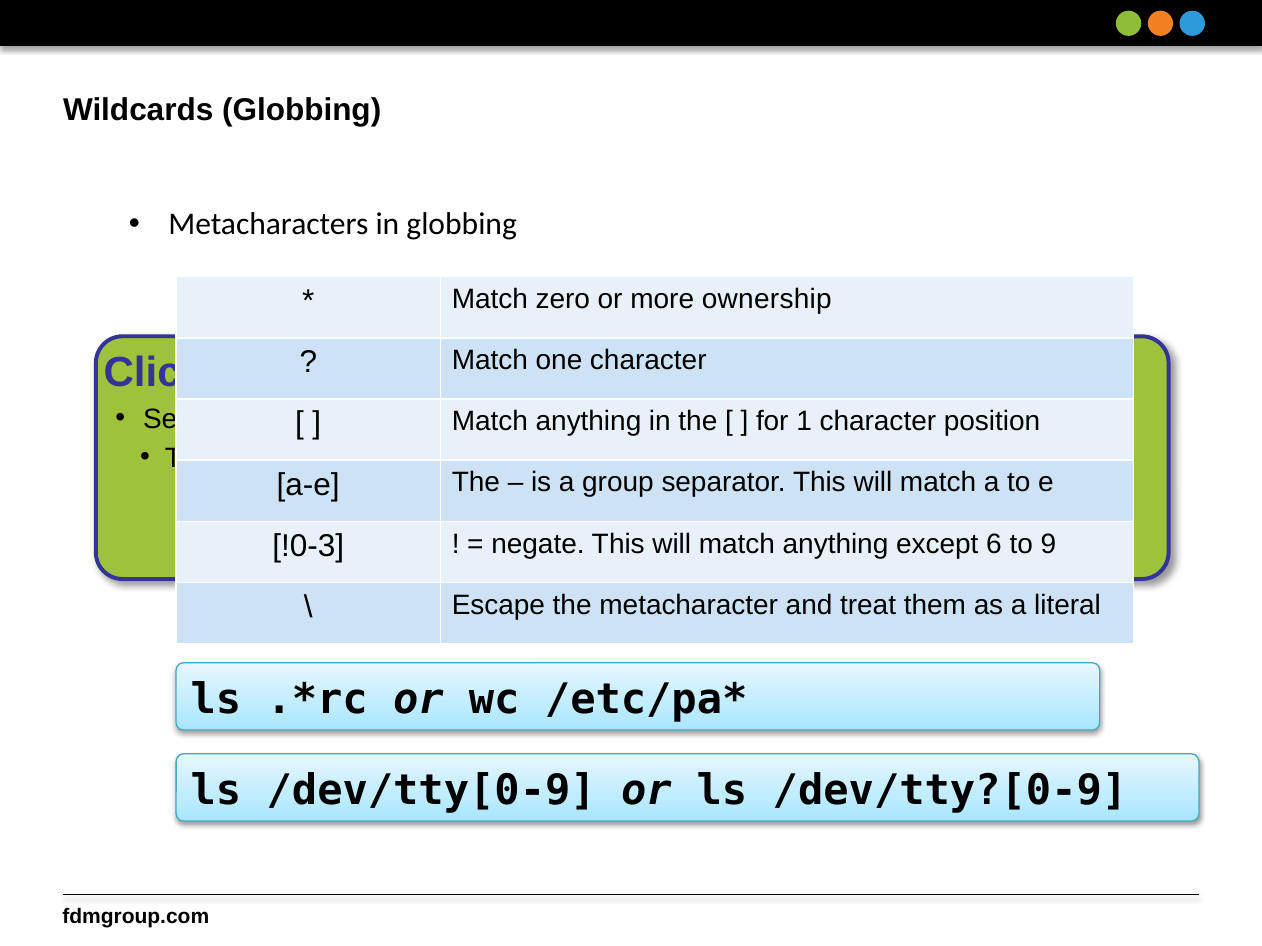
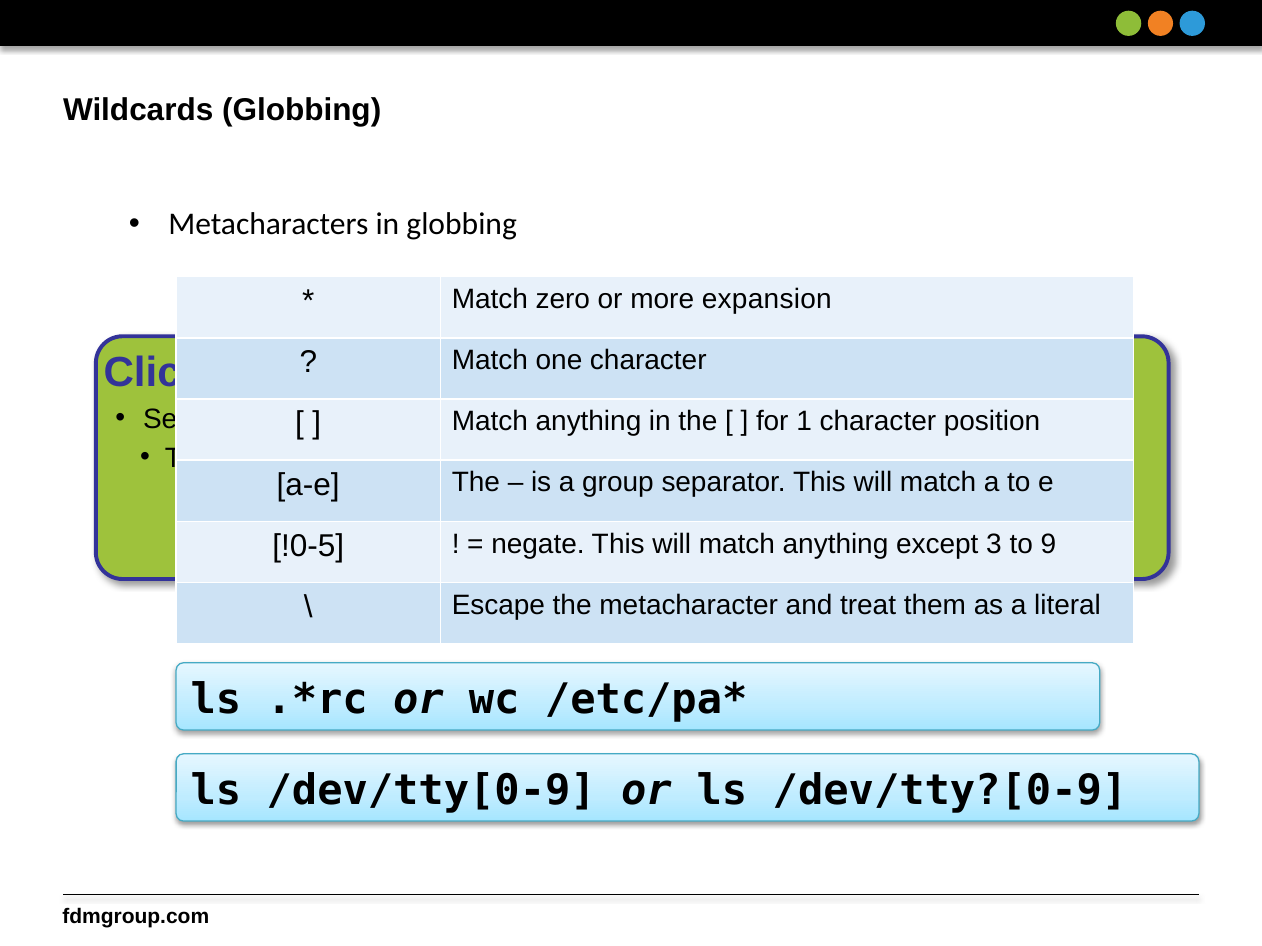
ownership: ownership -> expansion (767, 299)
!0-3: !0-3 -> !0-5 (308, 546)
6: 6 -> 3 (994, 544)
